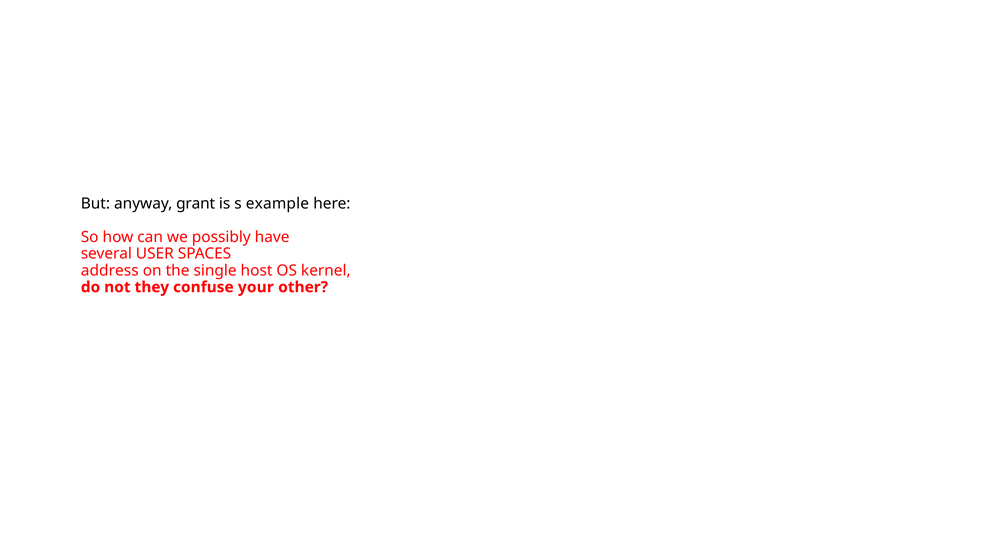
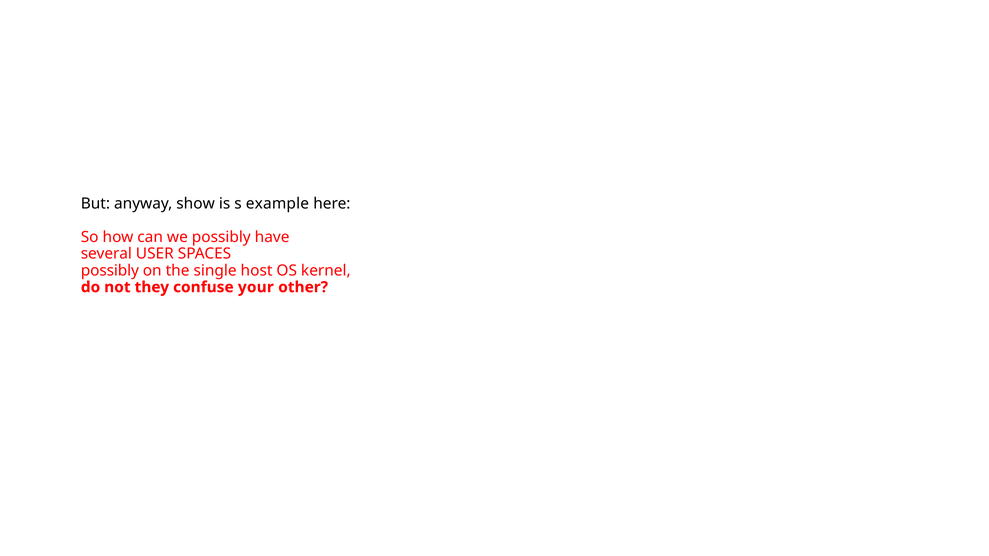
grant: grant -> show (196, 204)
address: address -> possibly (110, 271)
